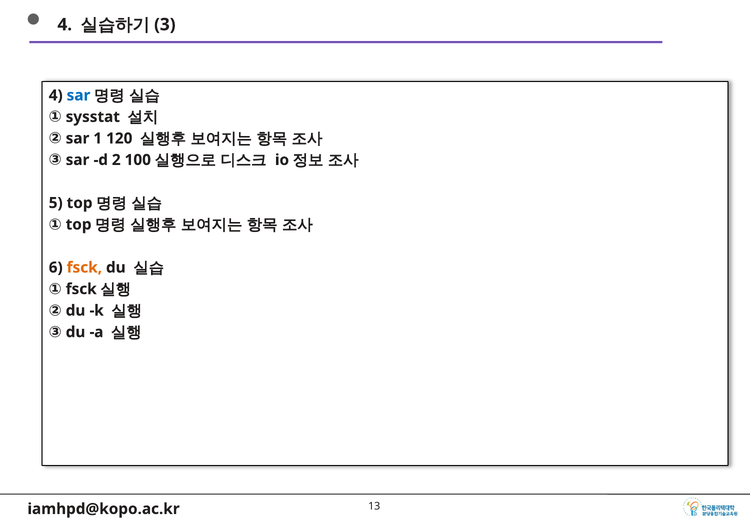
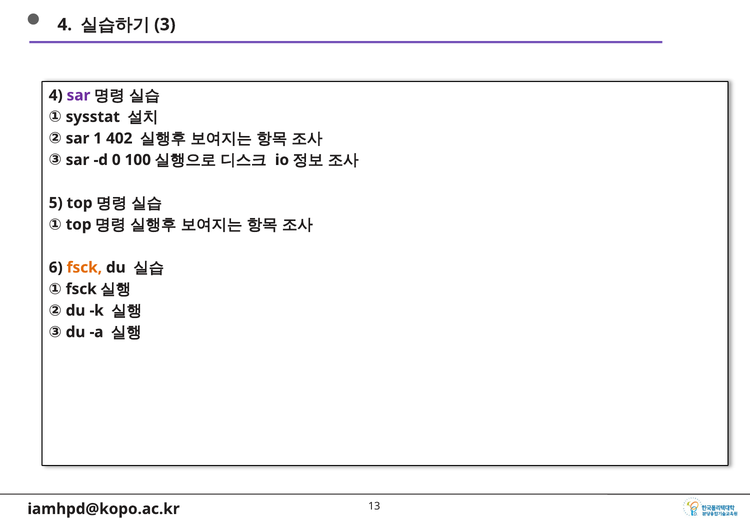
sar colour: blue -> purple (78, 95)
120: 120 -> 402 (119, 138)
2: 2 -> 0 (116, 160)
